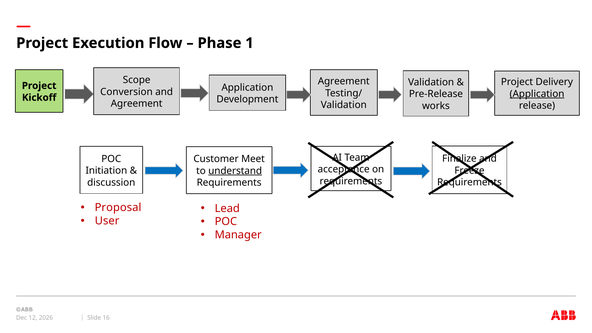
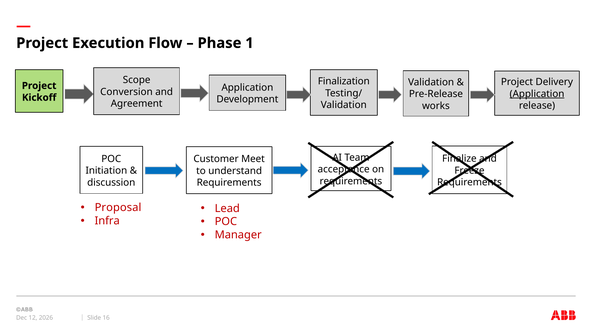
Agreement: Agreement -> Finalization (344, 81)
understand underline: present -> none (235, 171)
User: User -> Infra (107, 221)
